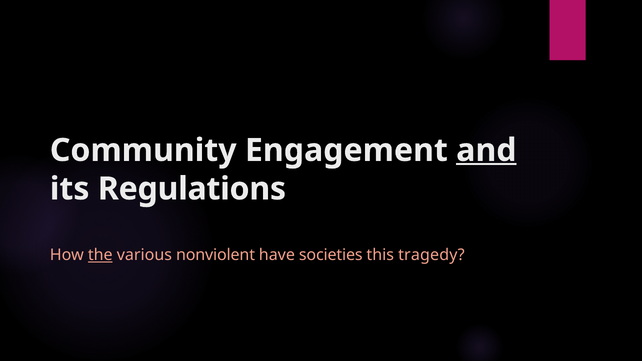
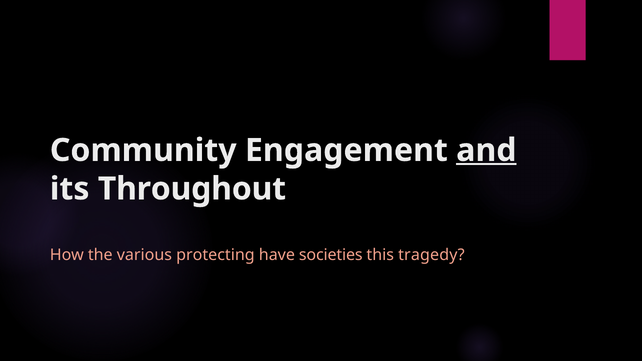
Regulations: Regulations -> Throughout (192, 189)
the underline: present -> none (100, 255)
nonviolent: nonviolent -> protecting (215, 255)
